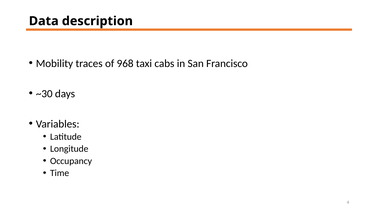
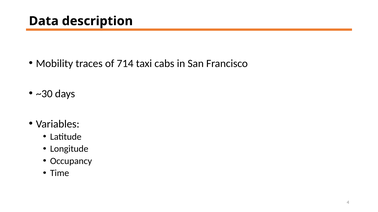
968: 968 -> 714 (125, 64)
